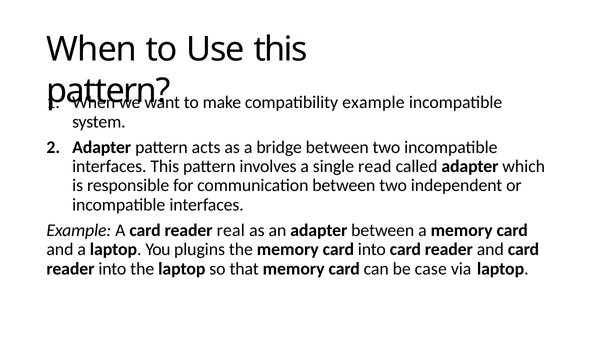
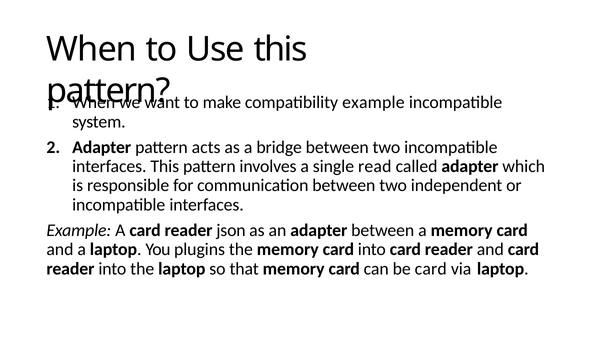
real: real -> json (231, 230)
be case: case -> card (431, 268)
